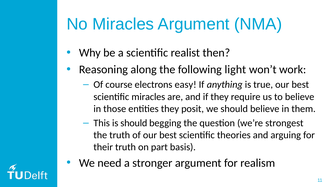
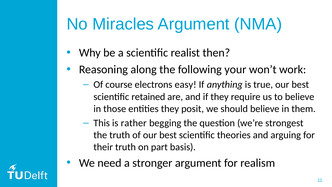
light: light -> your (235, 69)
scientific miracles: miracles -> retained (148, 97)
is should: should -> rather (134, 123)
